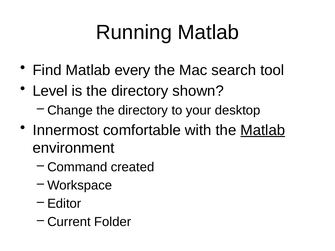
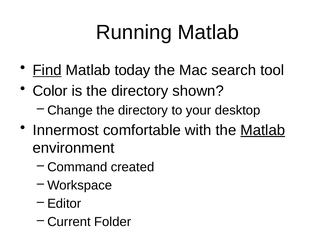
Find underline: none -> present (47, 70)
every: every -> today (132, 70)
Level: Level -> Color (50, 91)
